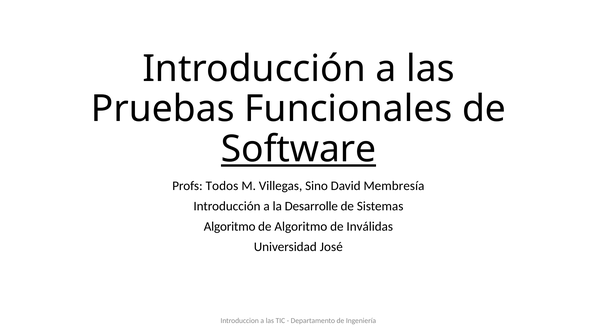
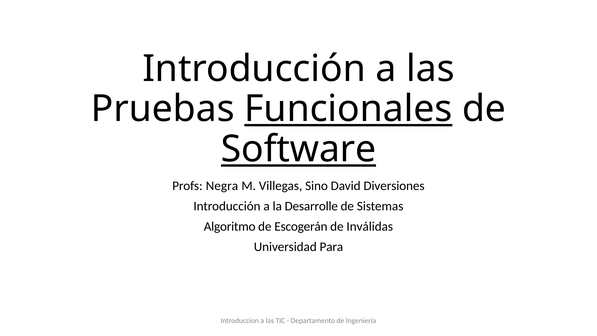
Funcionales underline: none -> present (348, 109)
Todos: Todos -> Negra (222, 186)
Membresía: Membresía -> Diversiones (394, 186)
de Algoritmo: Algoritmo -> Escogerán (301, 226)
José: José -> Para (331, 247)
